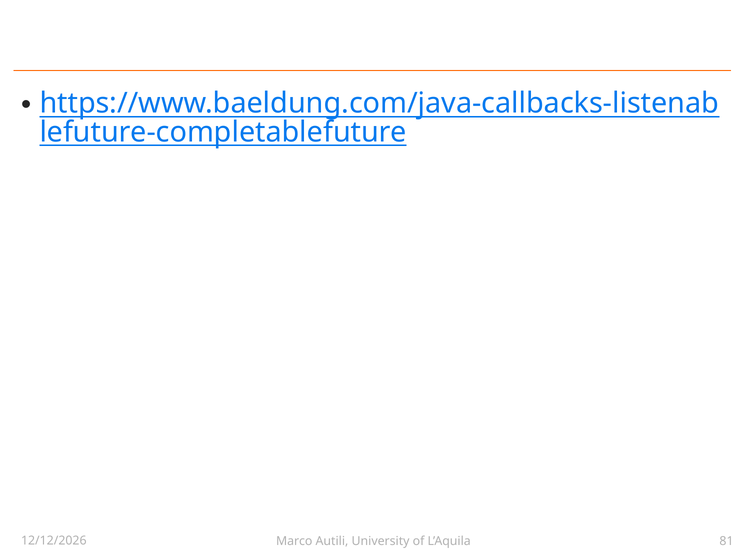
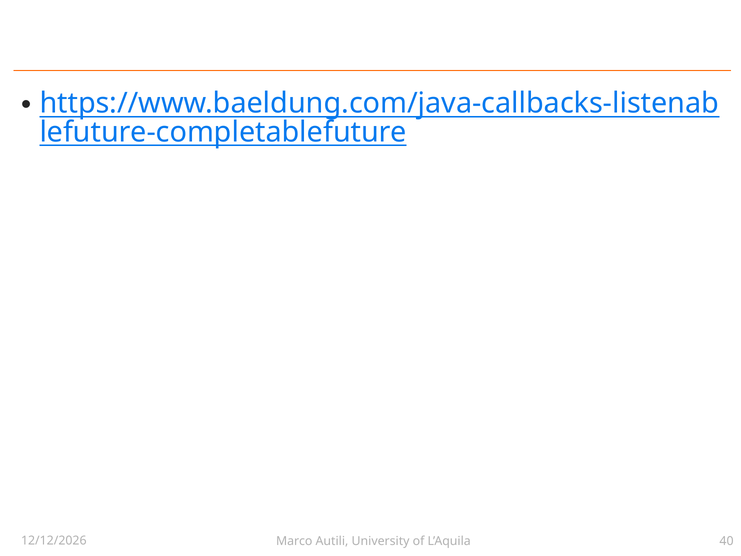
81: 81 -> 40 (727, 541)
